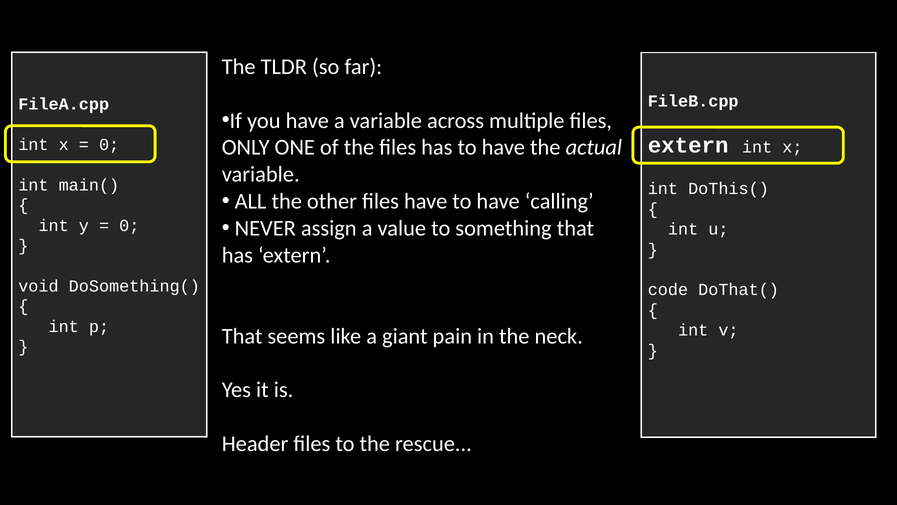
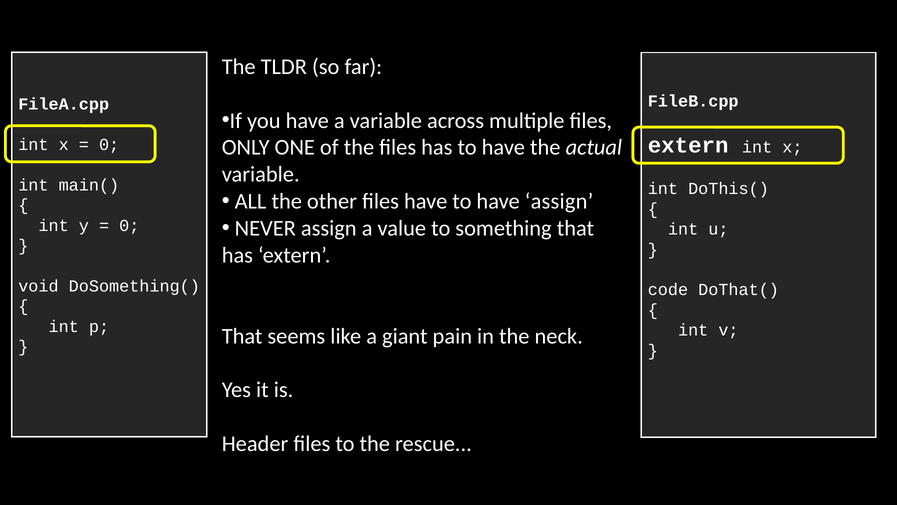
have calling: calling -> assign (559, 201)
